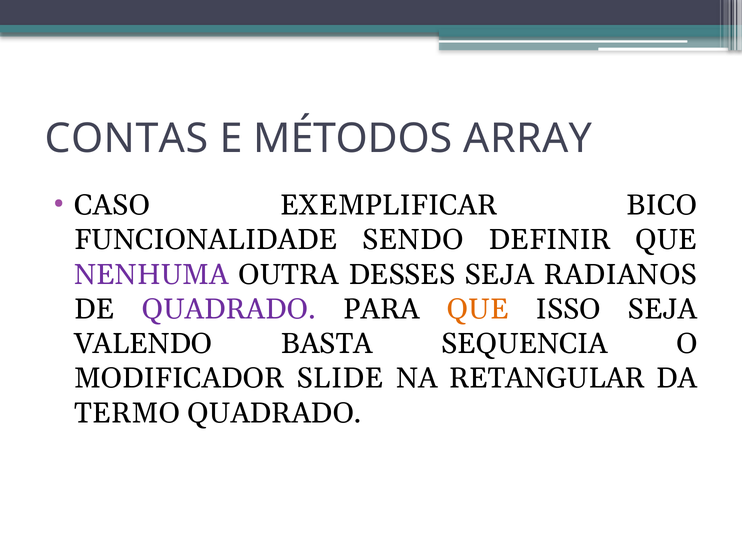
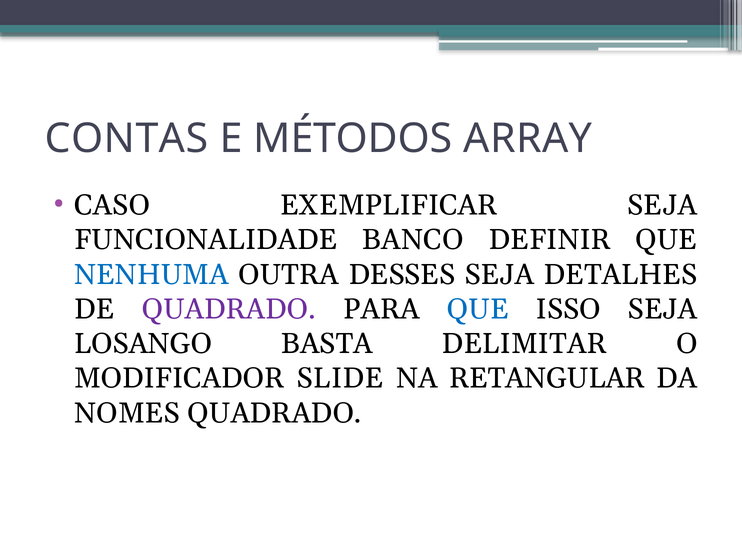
EXEMPLIFICAR BICO: BICO -> SEJA (662, 206)
SENDO: SENDO -> BANCO (413, 240)
NENHUMA colour: purple -> blue (151, 275)
RADIANOS: RADIANOS -> DETALHES (620, 275)
QUE colour: orange -> blue (478, 309)
VALENDO: VALENDO -> LOSANGO (143, 344)
SEQUENCIA: SEQUENCIA -> DELIMITAR (524, 344)
TERMO: TERMO -> NOMES (127, 413)
